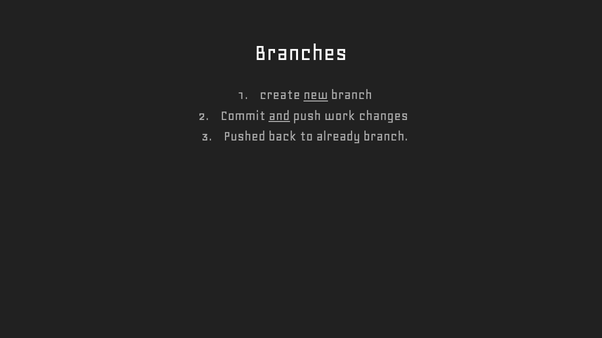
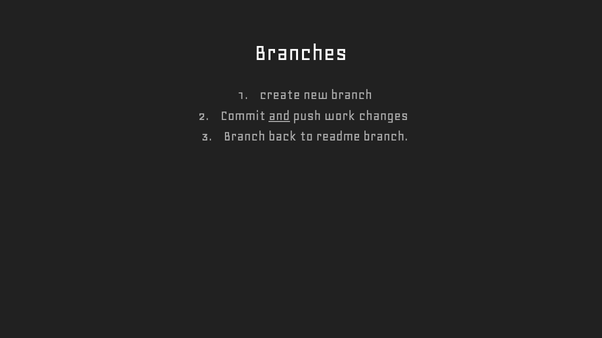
new underline: present -> none (316, 95)
Pushed: Pushed -> Branch (245, 136)
already: already -> readme (338, 136)
